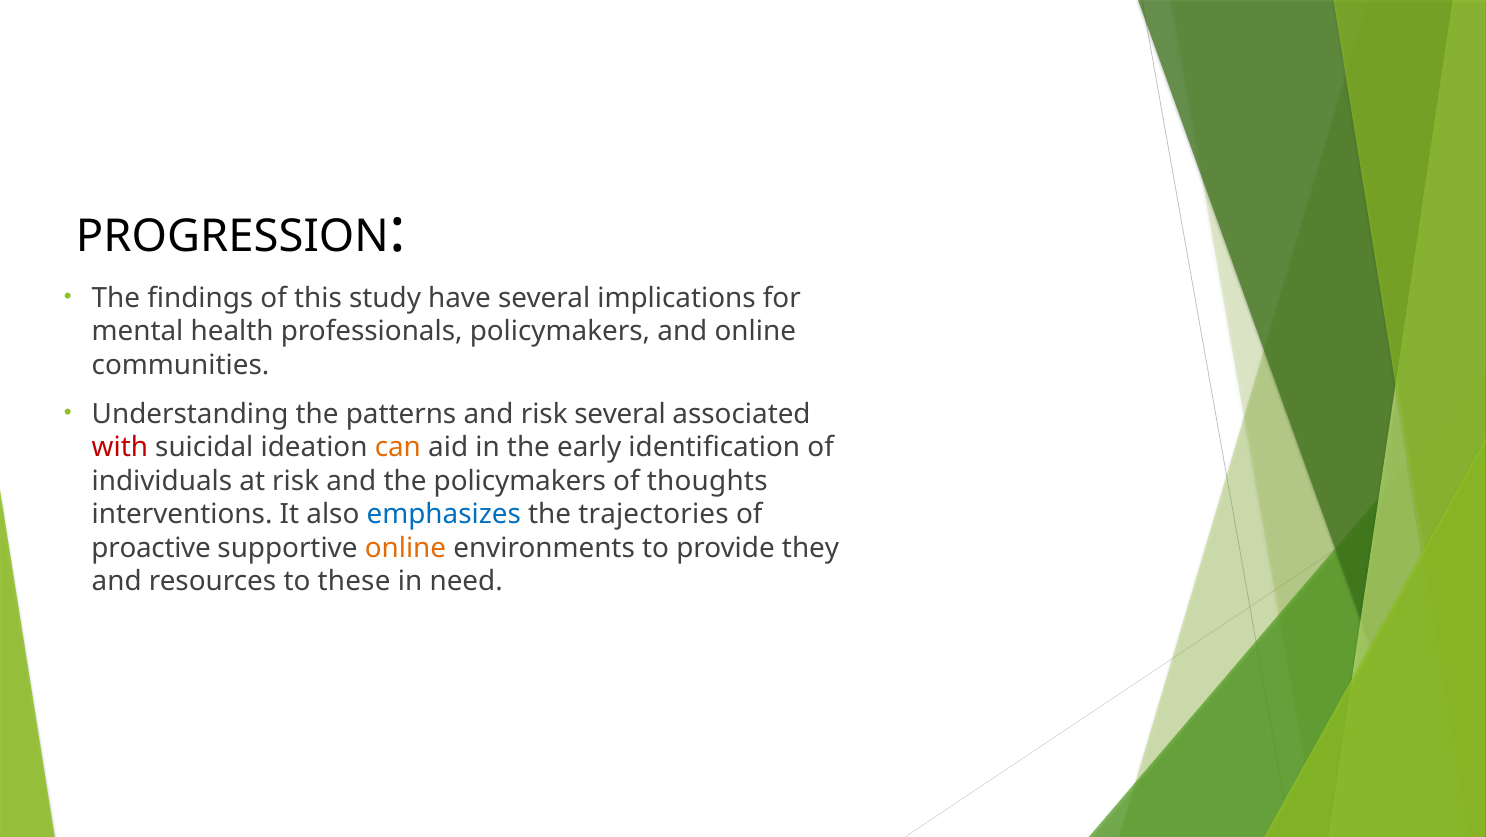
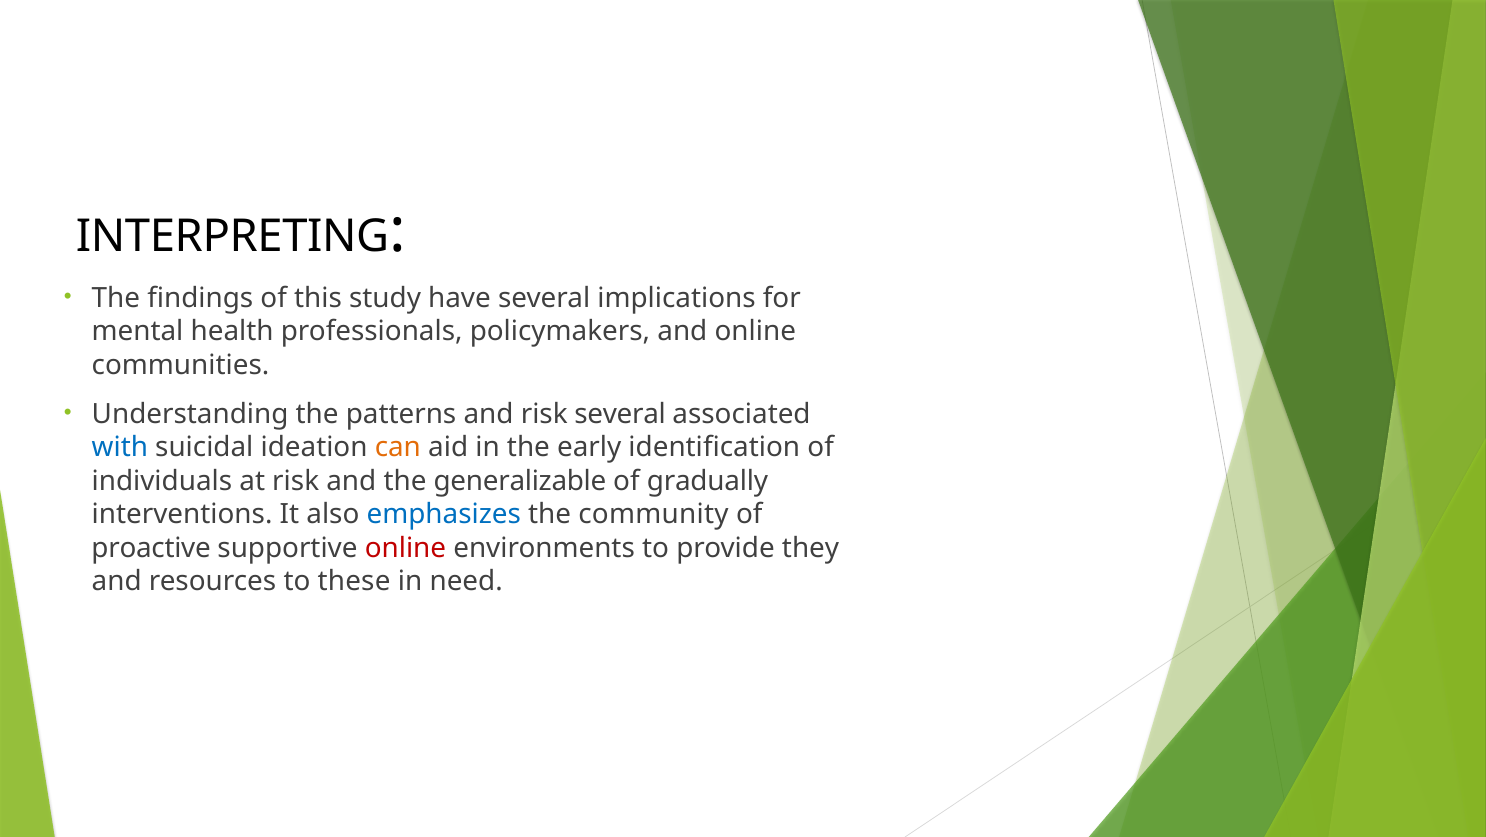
PROGRESSION: PROGRESSION -> INTERPRETING (233, 236)
with colour: red -> blue (120, 447)
the policymakers: policymakers -> generalizable (520, 481)
thoughts: thoughts -> gradually (707, 481)
trajectories: trajectories -> community (653, 514)
online colour: orange -> red (405, 547)
